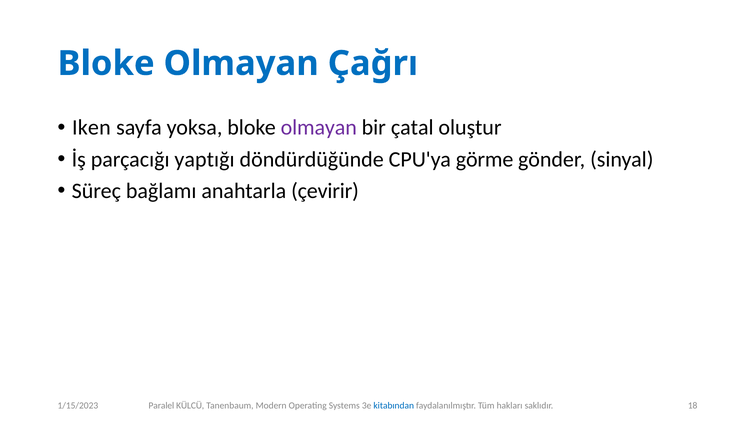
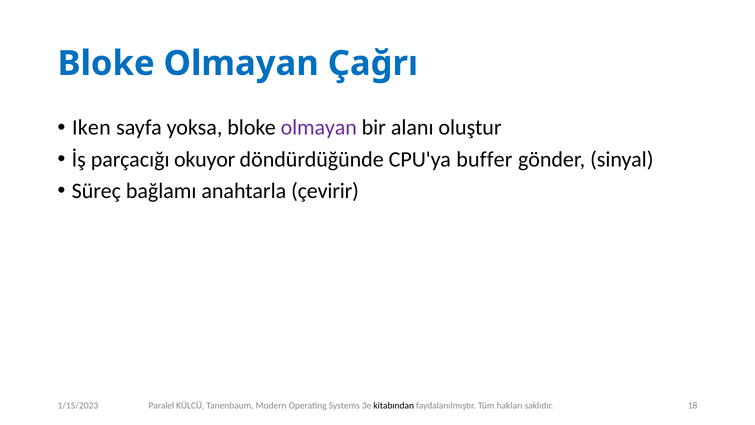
çatal: çatal -> alanı (412, 128)
yaptığı: yaptığı -> okuyor (205, 159)
görme: görme -> buffer (484, 159)
kitabından colour: blue -> black (394, 405)
